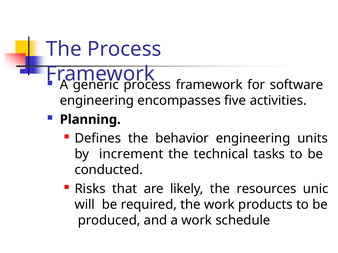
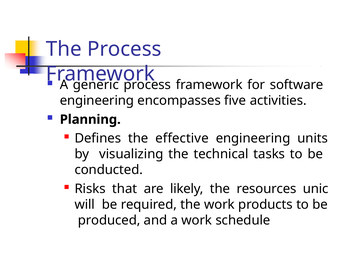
behavior: behavior -> effective (182, 139)
increment: increment -> visualizing (131, 154)
